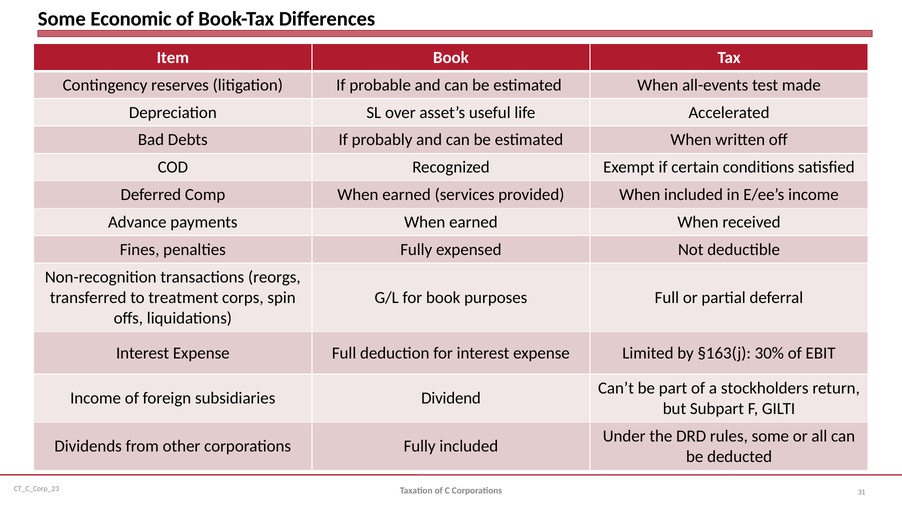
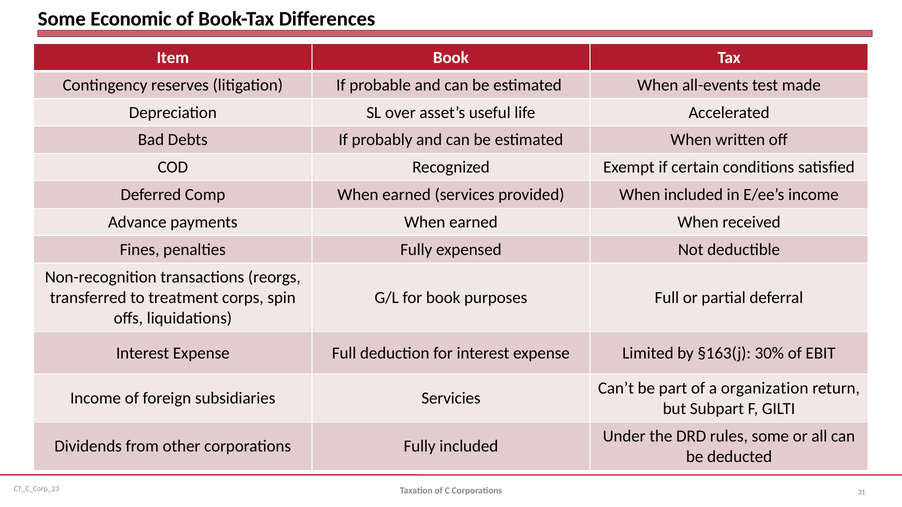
stockholders: stockholders -> organization (765, 388)
Dividend: Dividend -> Servicies (451, 399)
